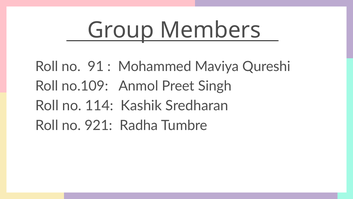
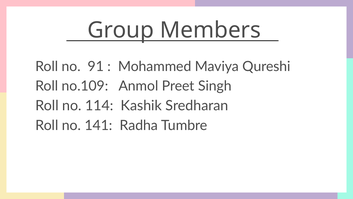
921: 921 -> 141 (99, 125)
